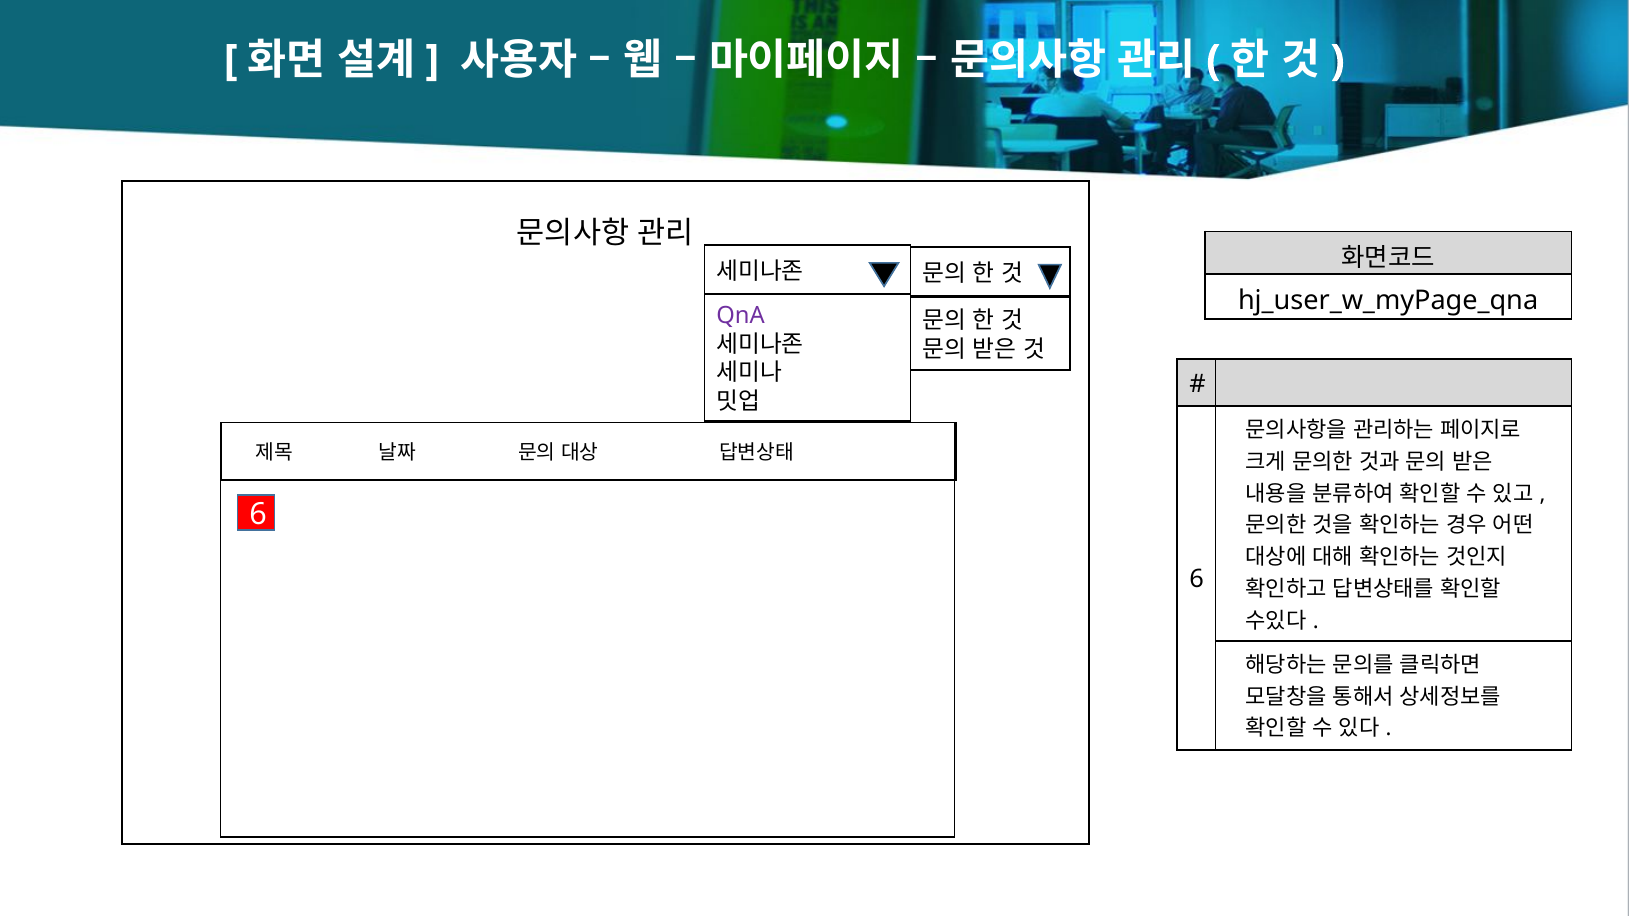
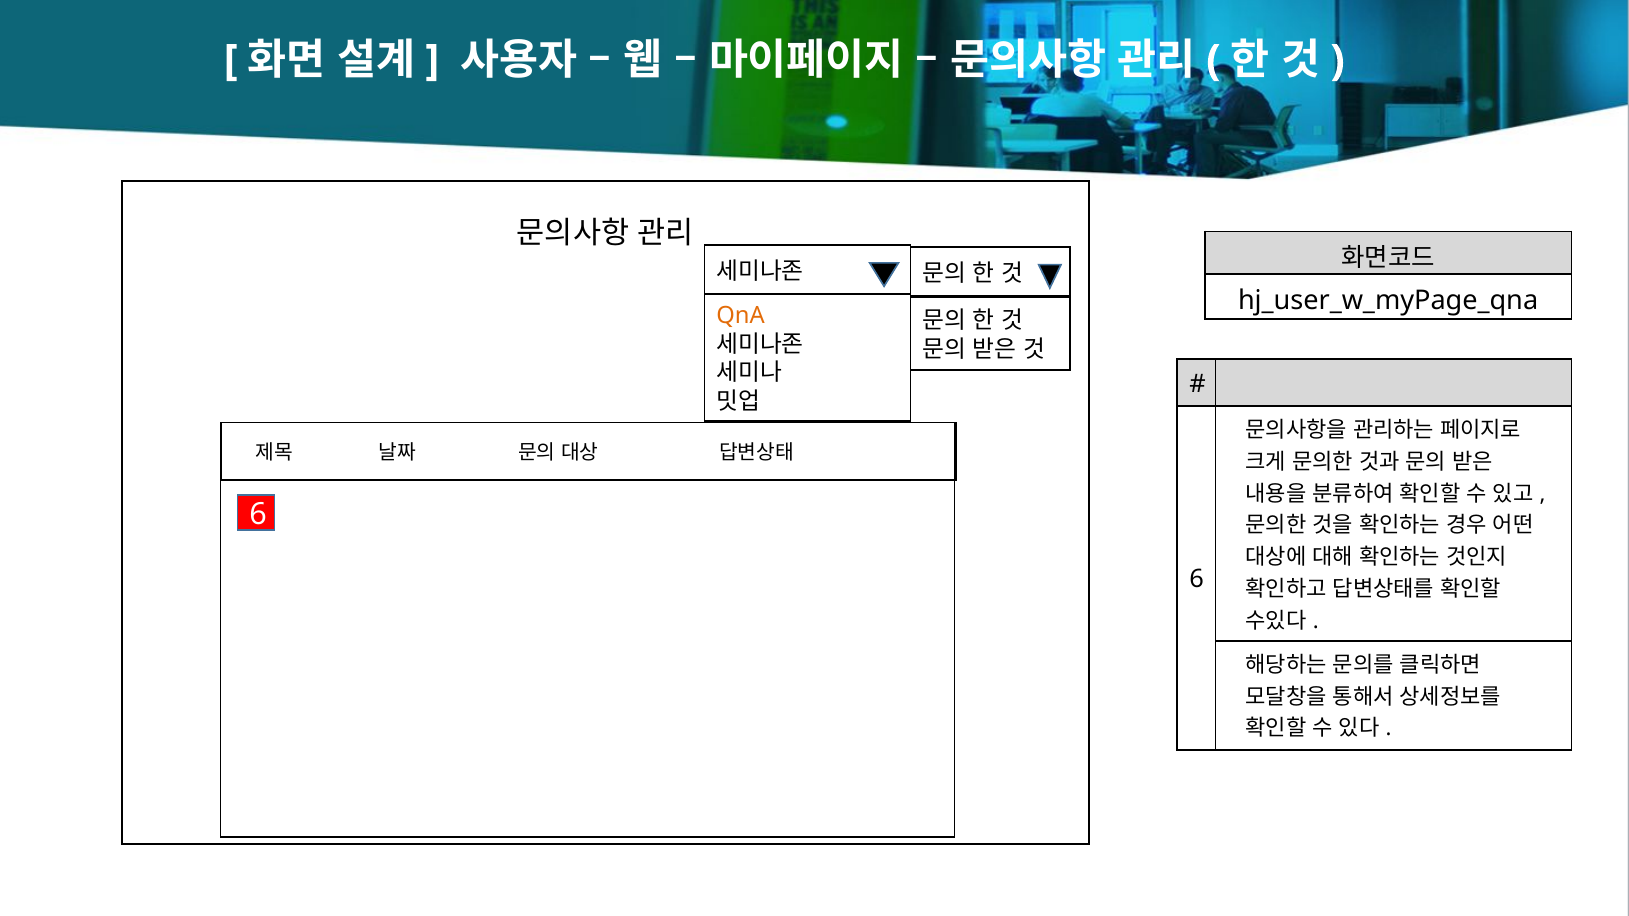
QnA colour: purple -> orange (741, 316)
